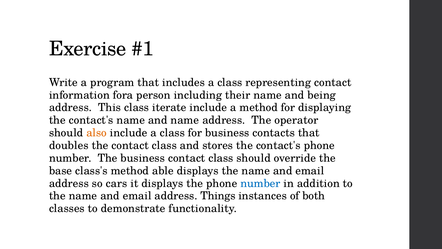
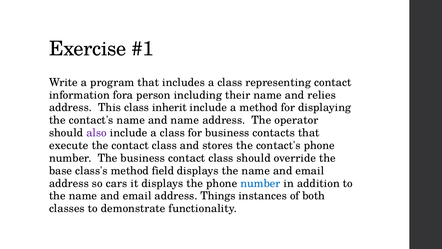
being: being -> relies (322, 95)
iterate: iterate -> inherit (169, 108)
also colour: orange -> purple (97, 133)
doubles: doubles -> execute (69, 145)
able: able -> field (163, 170)
